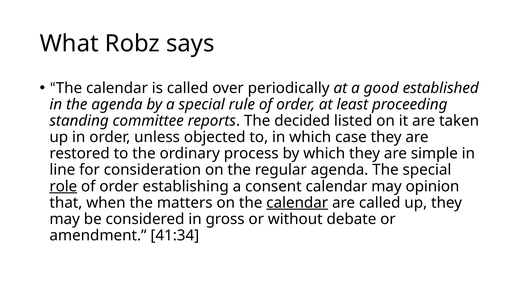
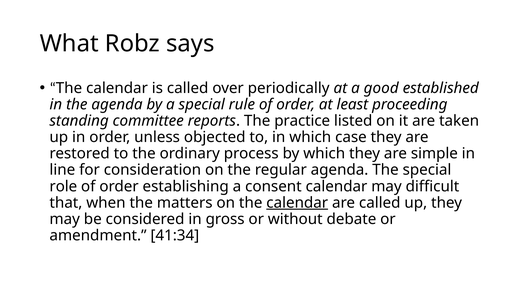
decided: decided -> practice (302, 121)
role underline: present -> none (63, 186)
opinion: opinion -> difficult (432, 186)
